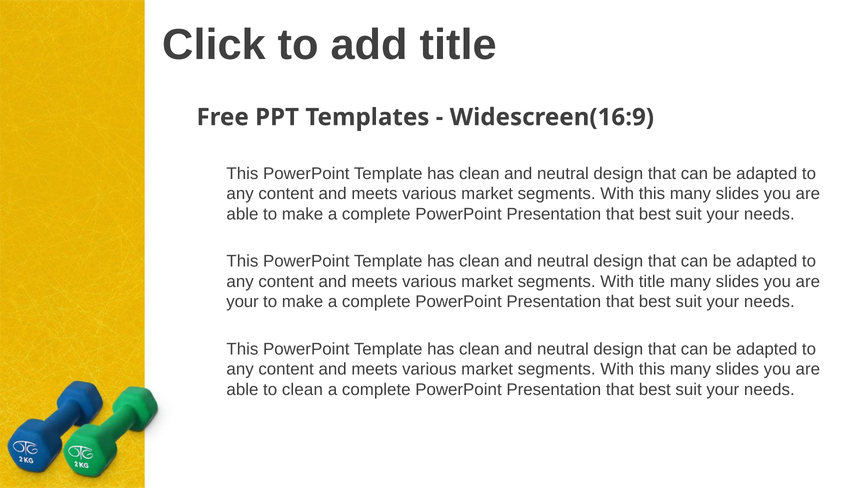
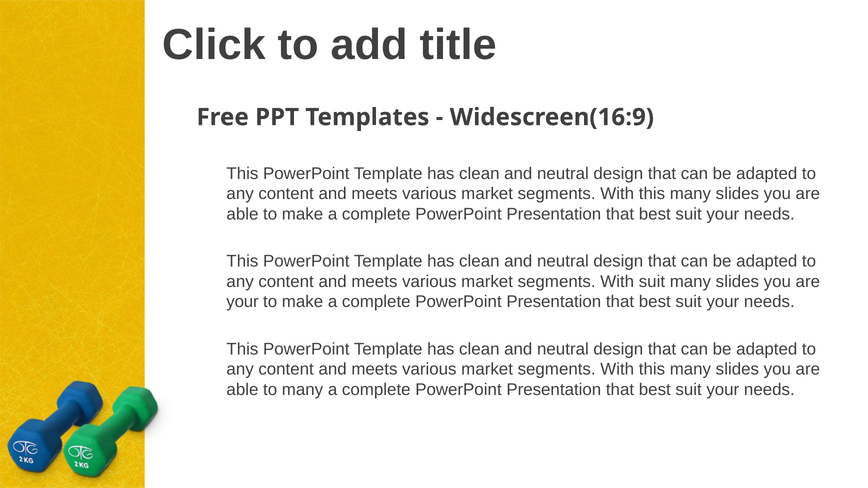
With title: title -> suit (652, 282)
to clean: clean -> many (302, 390)
